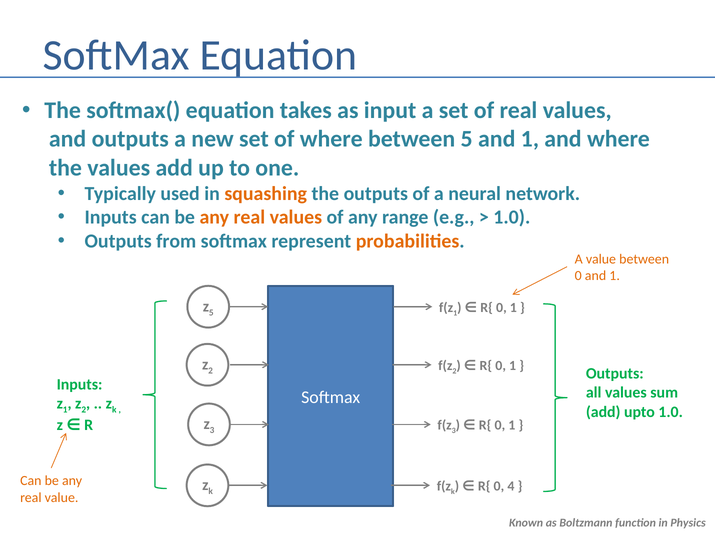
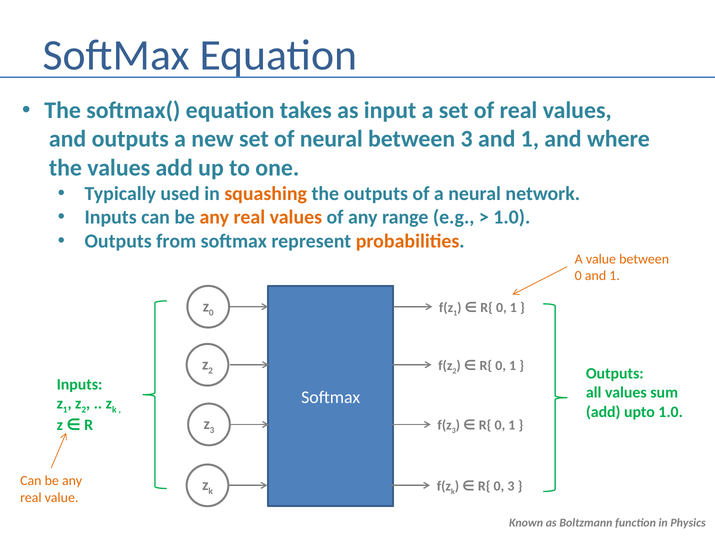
of where: where -> neural (331, 139)
between 5: 5 -> 3 (467, 139)
z 5: 5 -> 0 (211, 313)
0 4: 4 -> 3 (511, 486)
